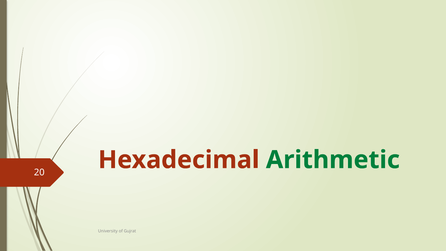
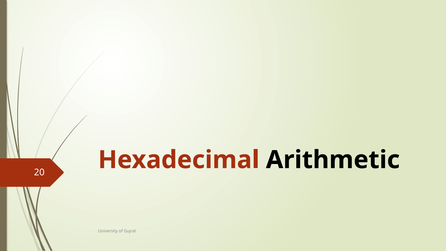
Arithmetic colour: green -> black (333, 160)
